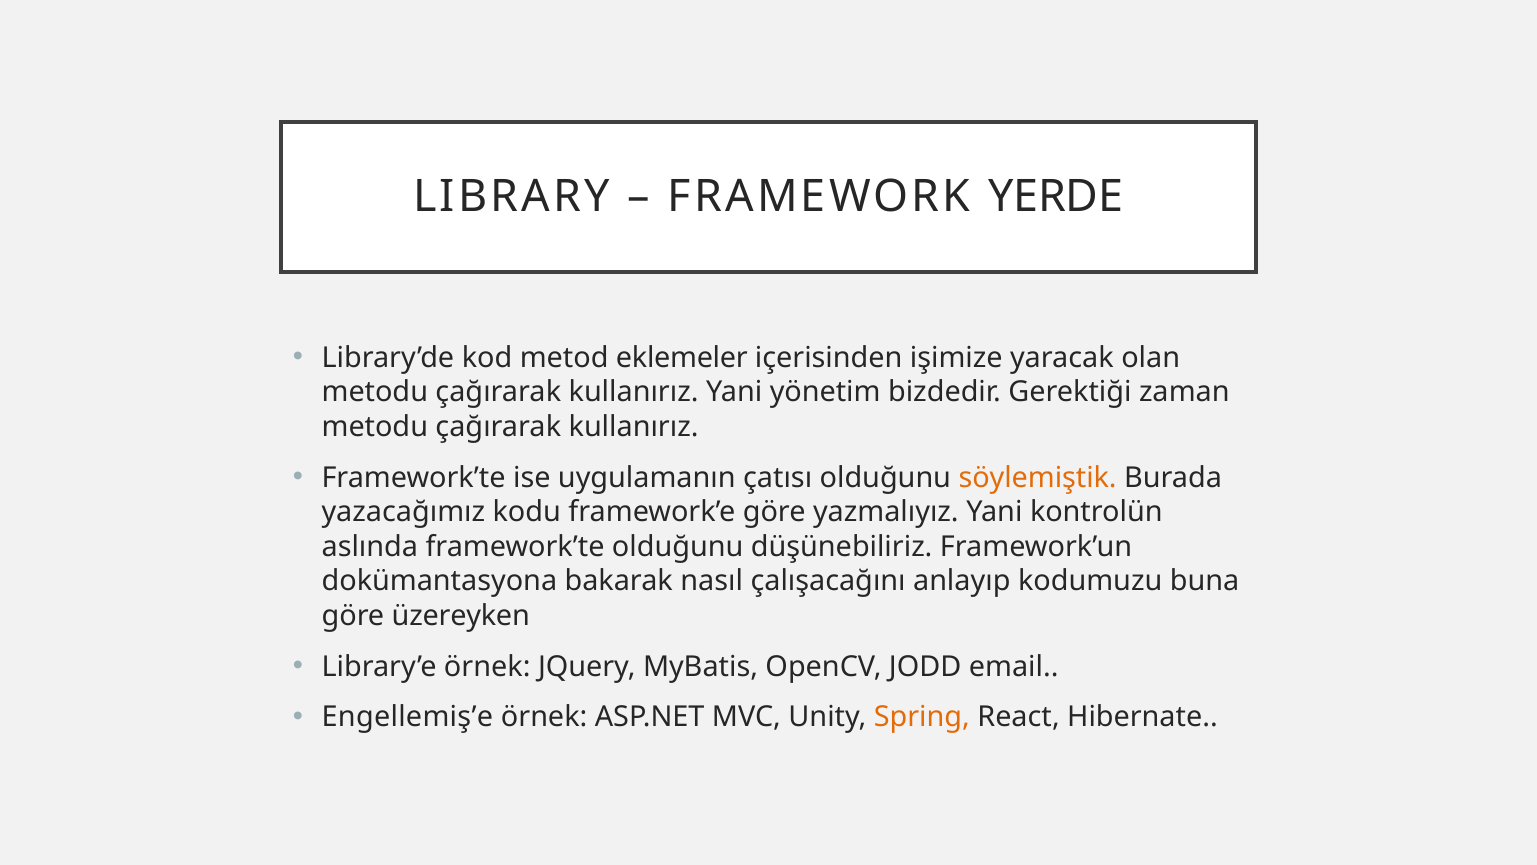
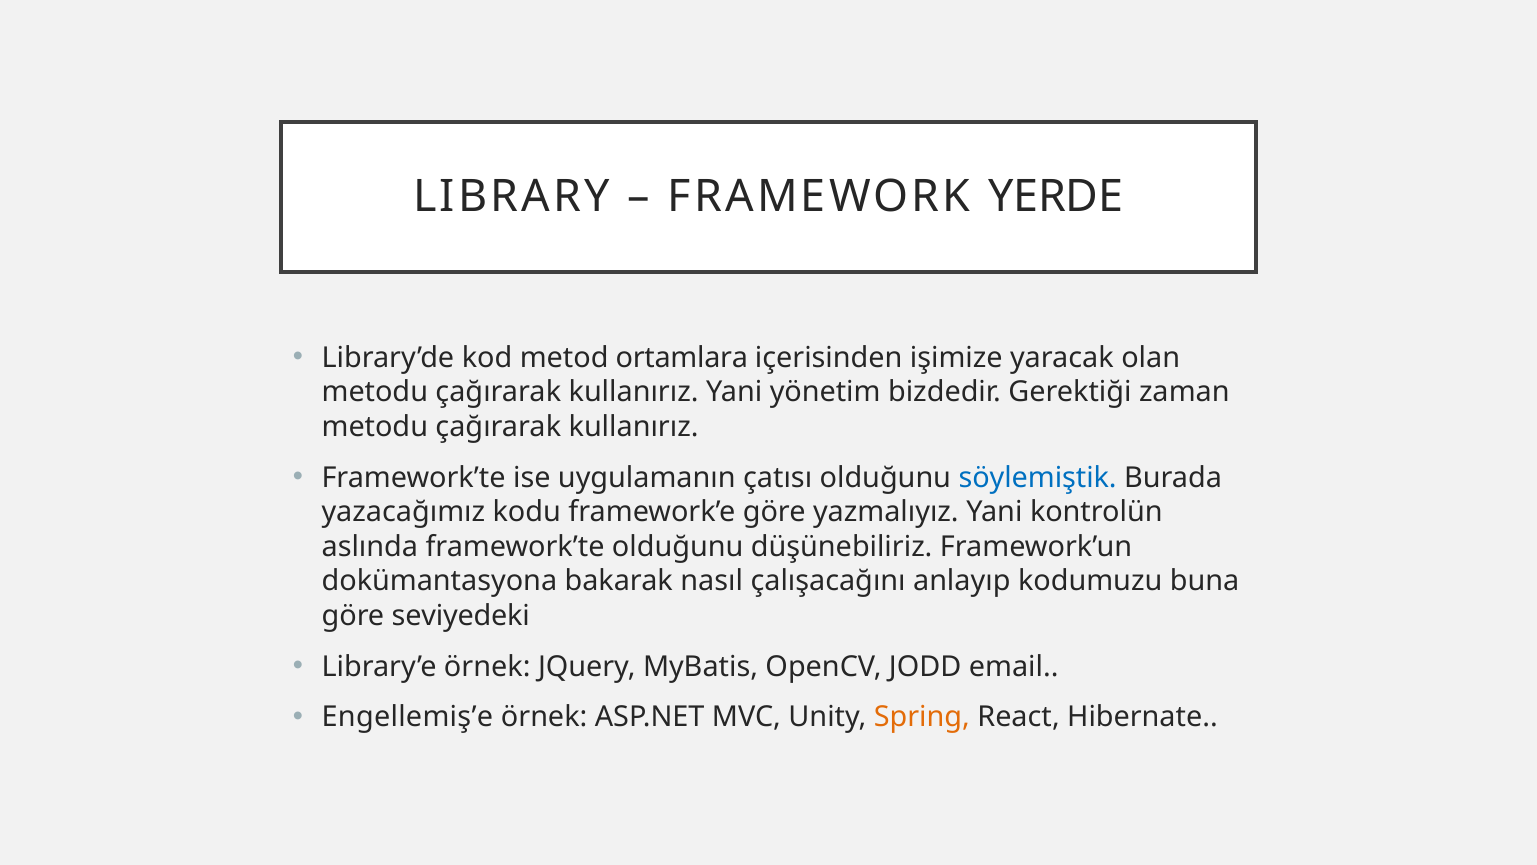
eklemeler: eklemeler -> ortamlara (682, 358)
söylemiştik colour: orange -> blue (1038, 477)
üzereyken: üzereyken -> seviyedeki (461, 616)
